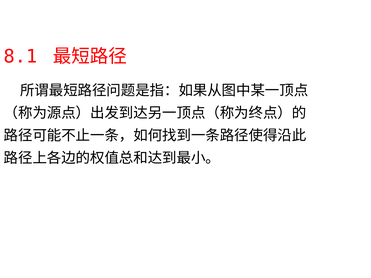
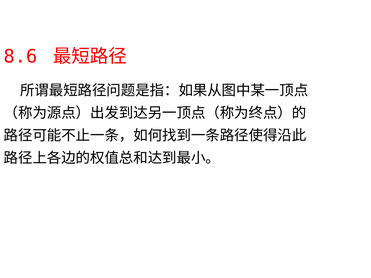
8.1: 8.1 -> 8.6 (20, 57)
